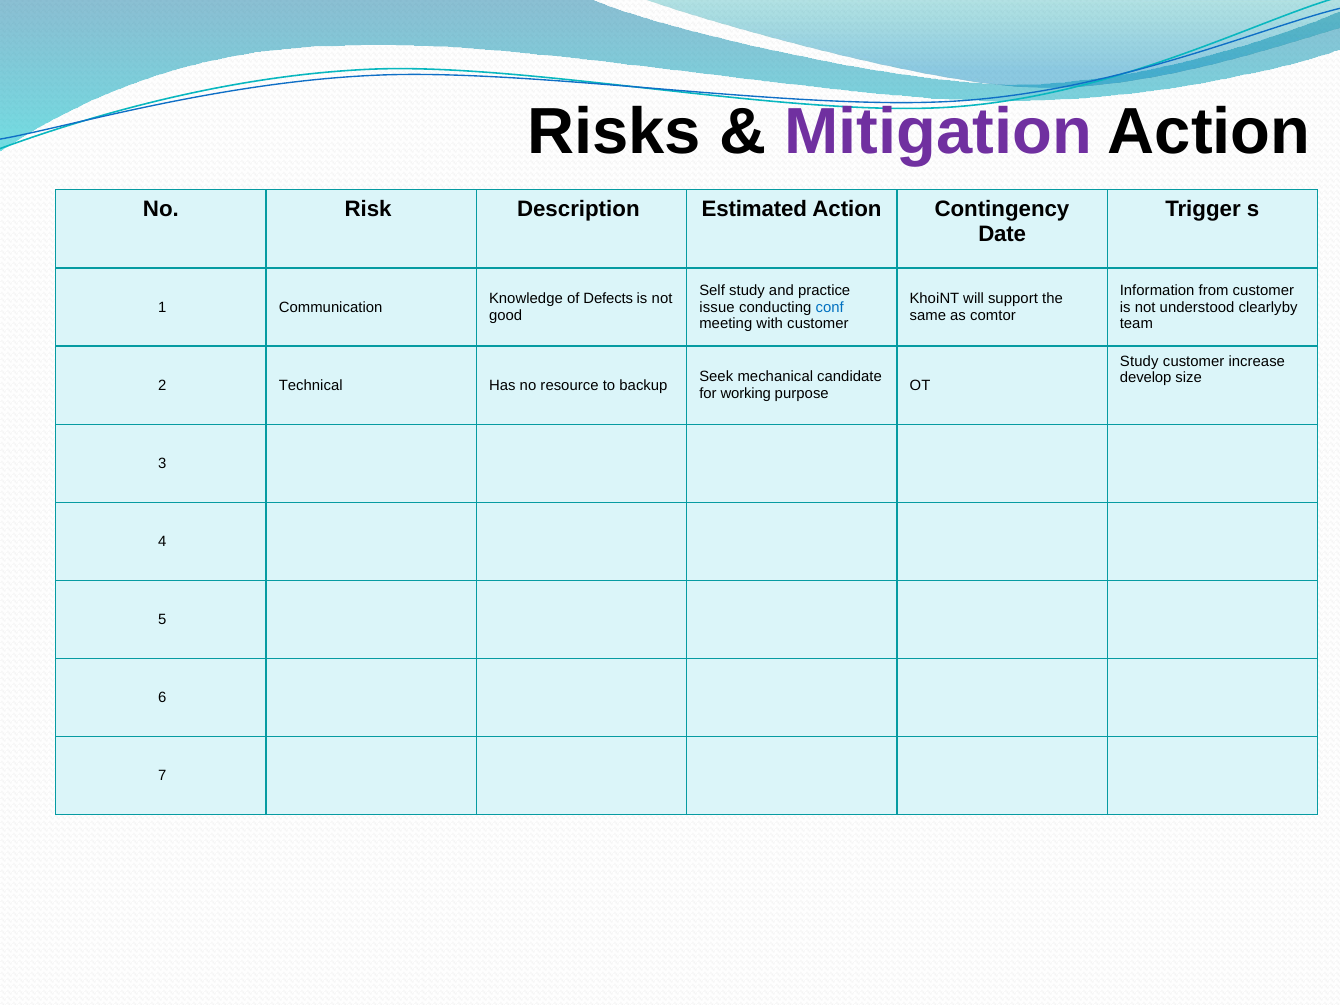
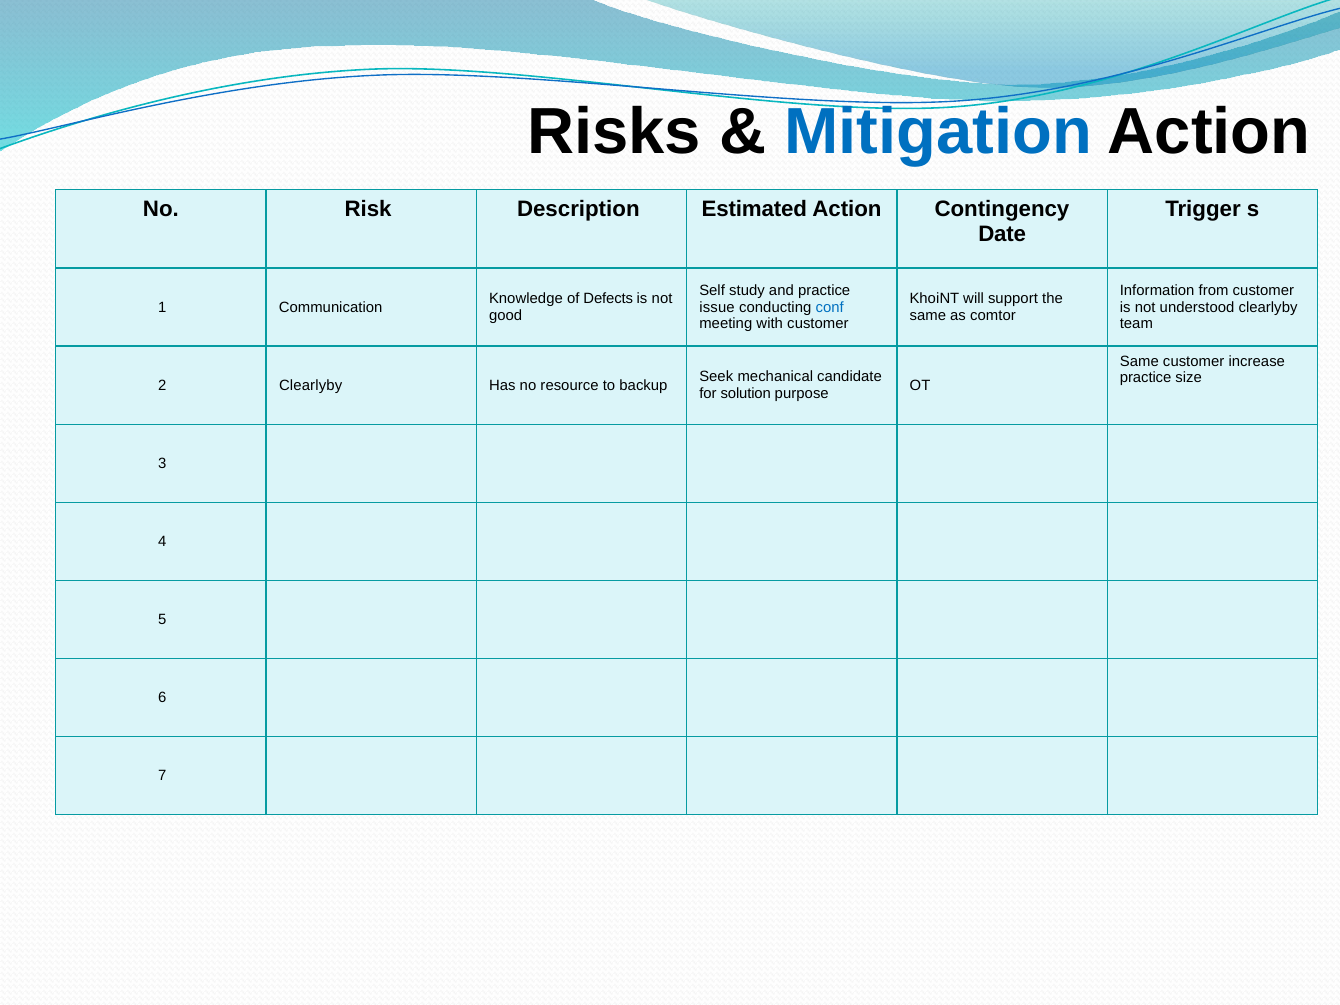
Mitigation colour: purple -> blue (938, 132)
Study: Study -> Same (1139, 361)
develop: develop -> practice (1146, 378)
2 Technical: Technical -> Clearlyby (311, 385)
working: working -> solution (746, 394)
